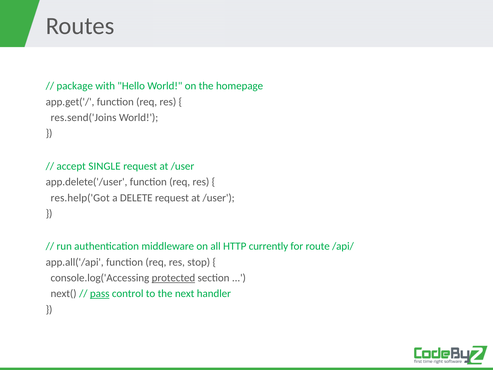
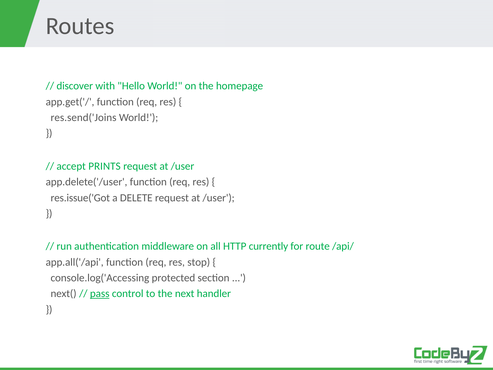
package: package -> discover (75, 86)
SINGLE: SINGLE -> PRINTS (104, 166)
res.help('Got: res.help('Got -> res.issue('Got (80, 198)
protected underline: present -> none (173, 278)
